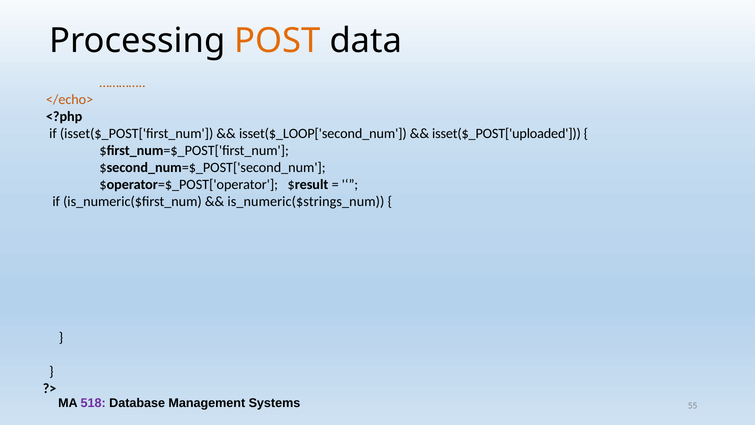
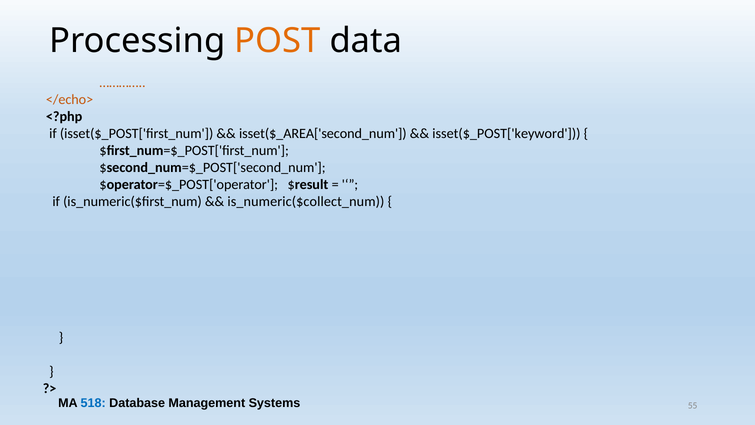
isset($_LOOP['second_num: isset($_LOOP['second_num -> isset($_AREA['second_num (323, 133)
isset($_POST['uploaded: isset($_POST['uploaded -> isset($_POST['keyword (506, 133)
is_numeric($strings_num: is_numeric($strings_num -> is_numeric($collect_num (306, 201)
518 colour: purple -> blue (93, 403)
